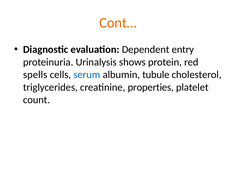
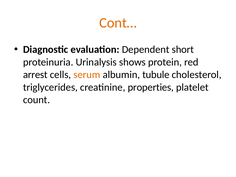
entry: entry -> short (183, 50)
spells: spells -> arrest (35, 75)
serum colour: blue -> orange (87, 75)
